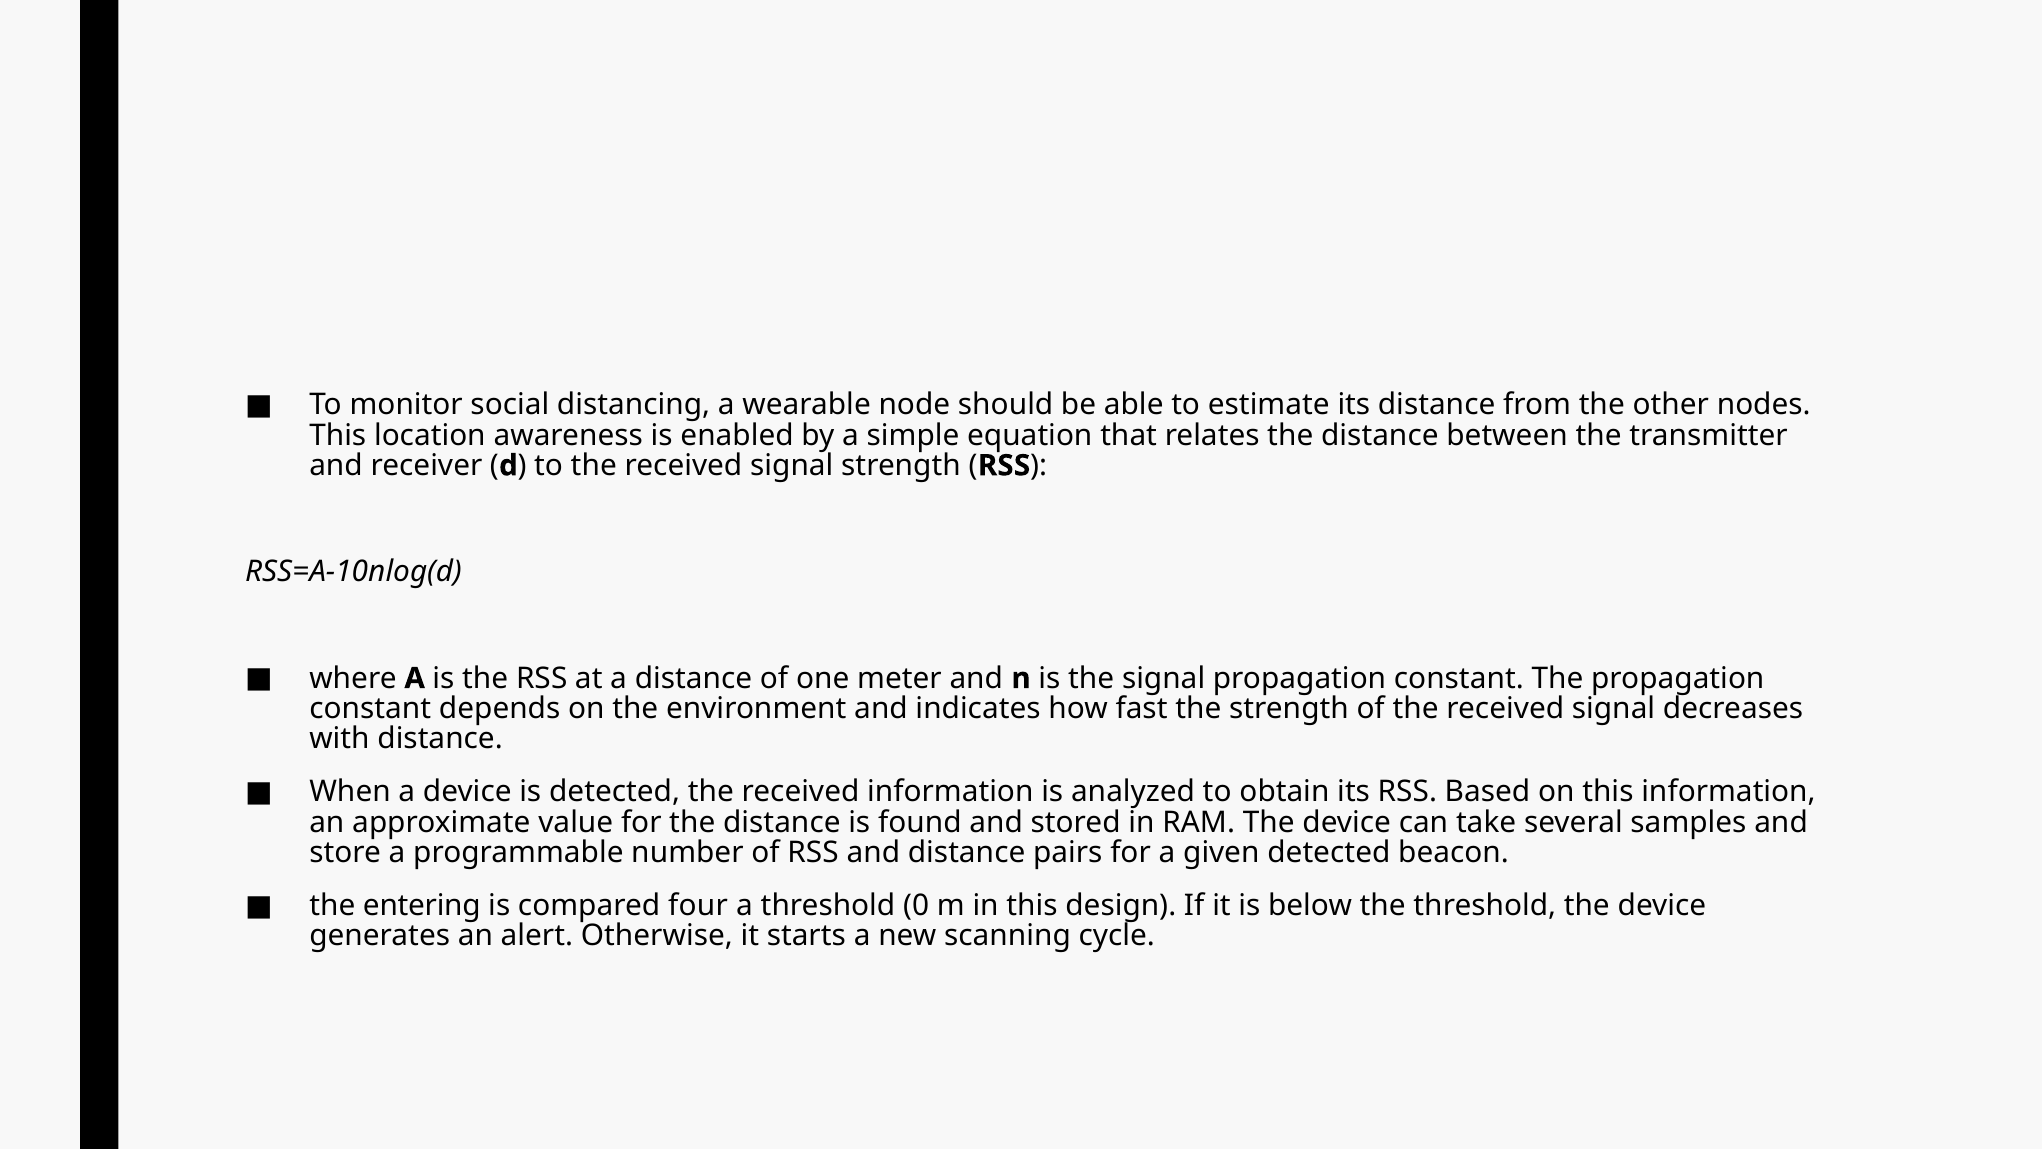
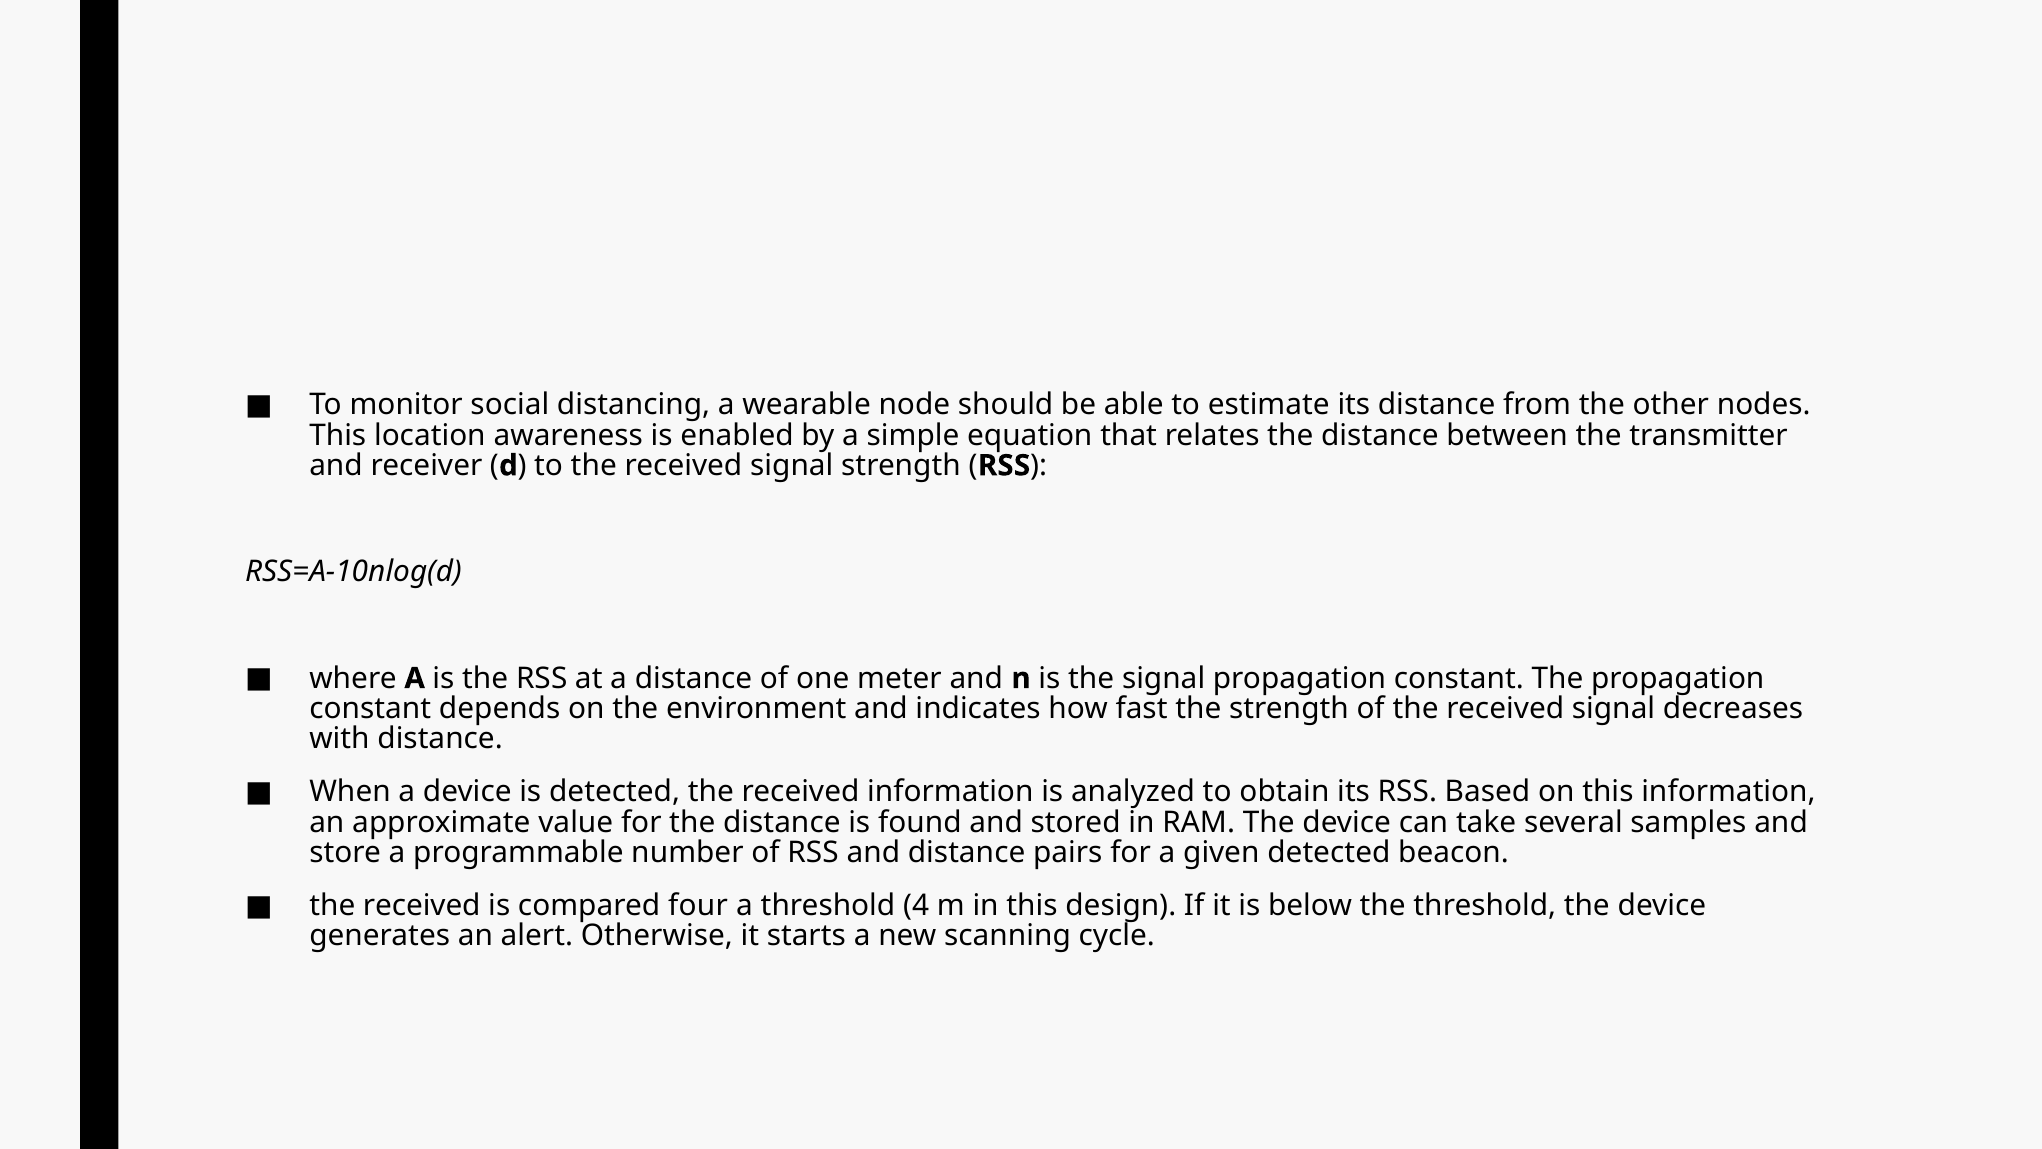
entering: entering -> received (422, 906)
0: 0 -> 4 (916, 906)
